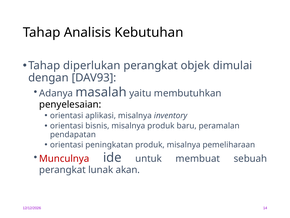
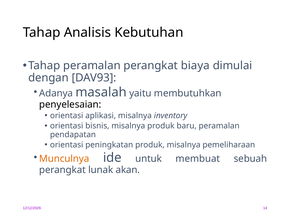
Tahap diperlukan: diperlukan -> peramalan (92, 65)
objek: objek -> biaya (195, 65)
Munculnya colour: red -> orange (64, 158)
